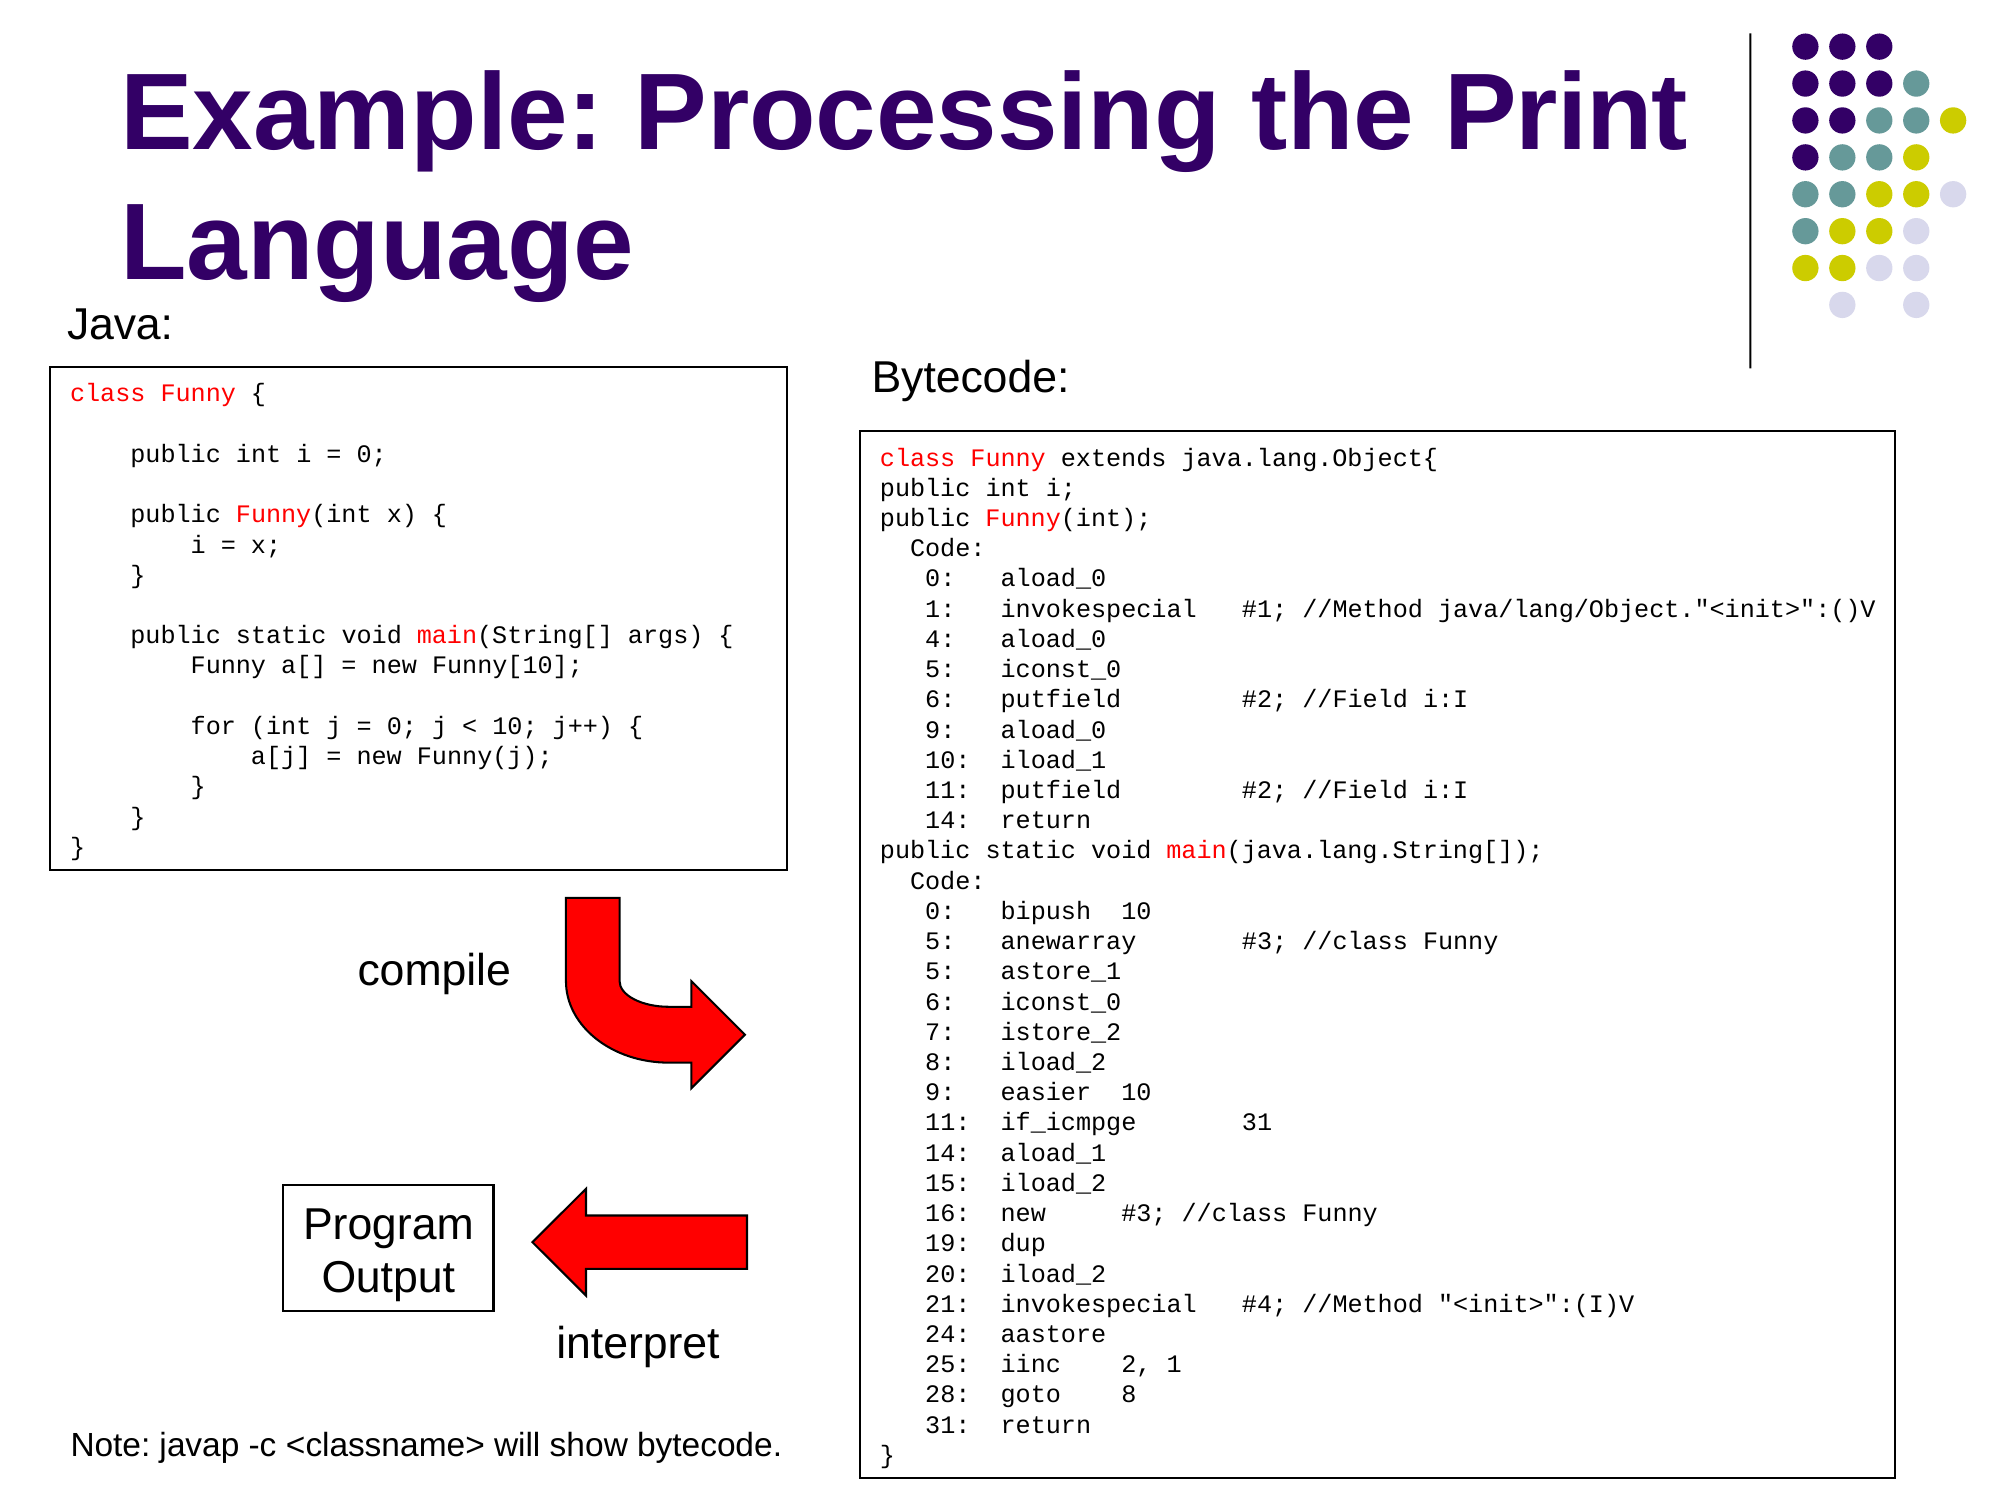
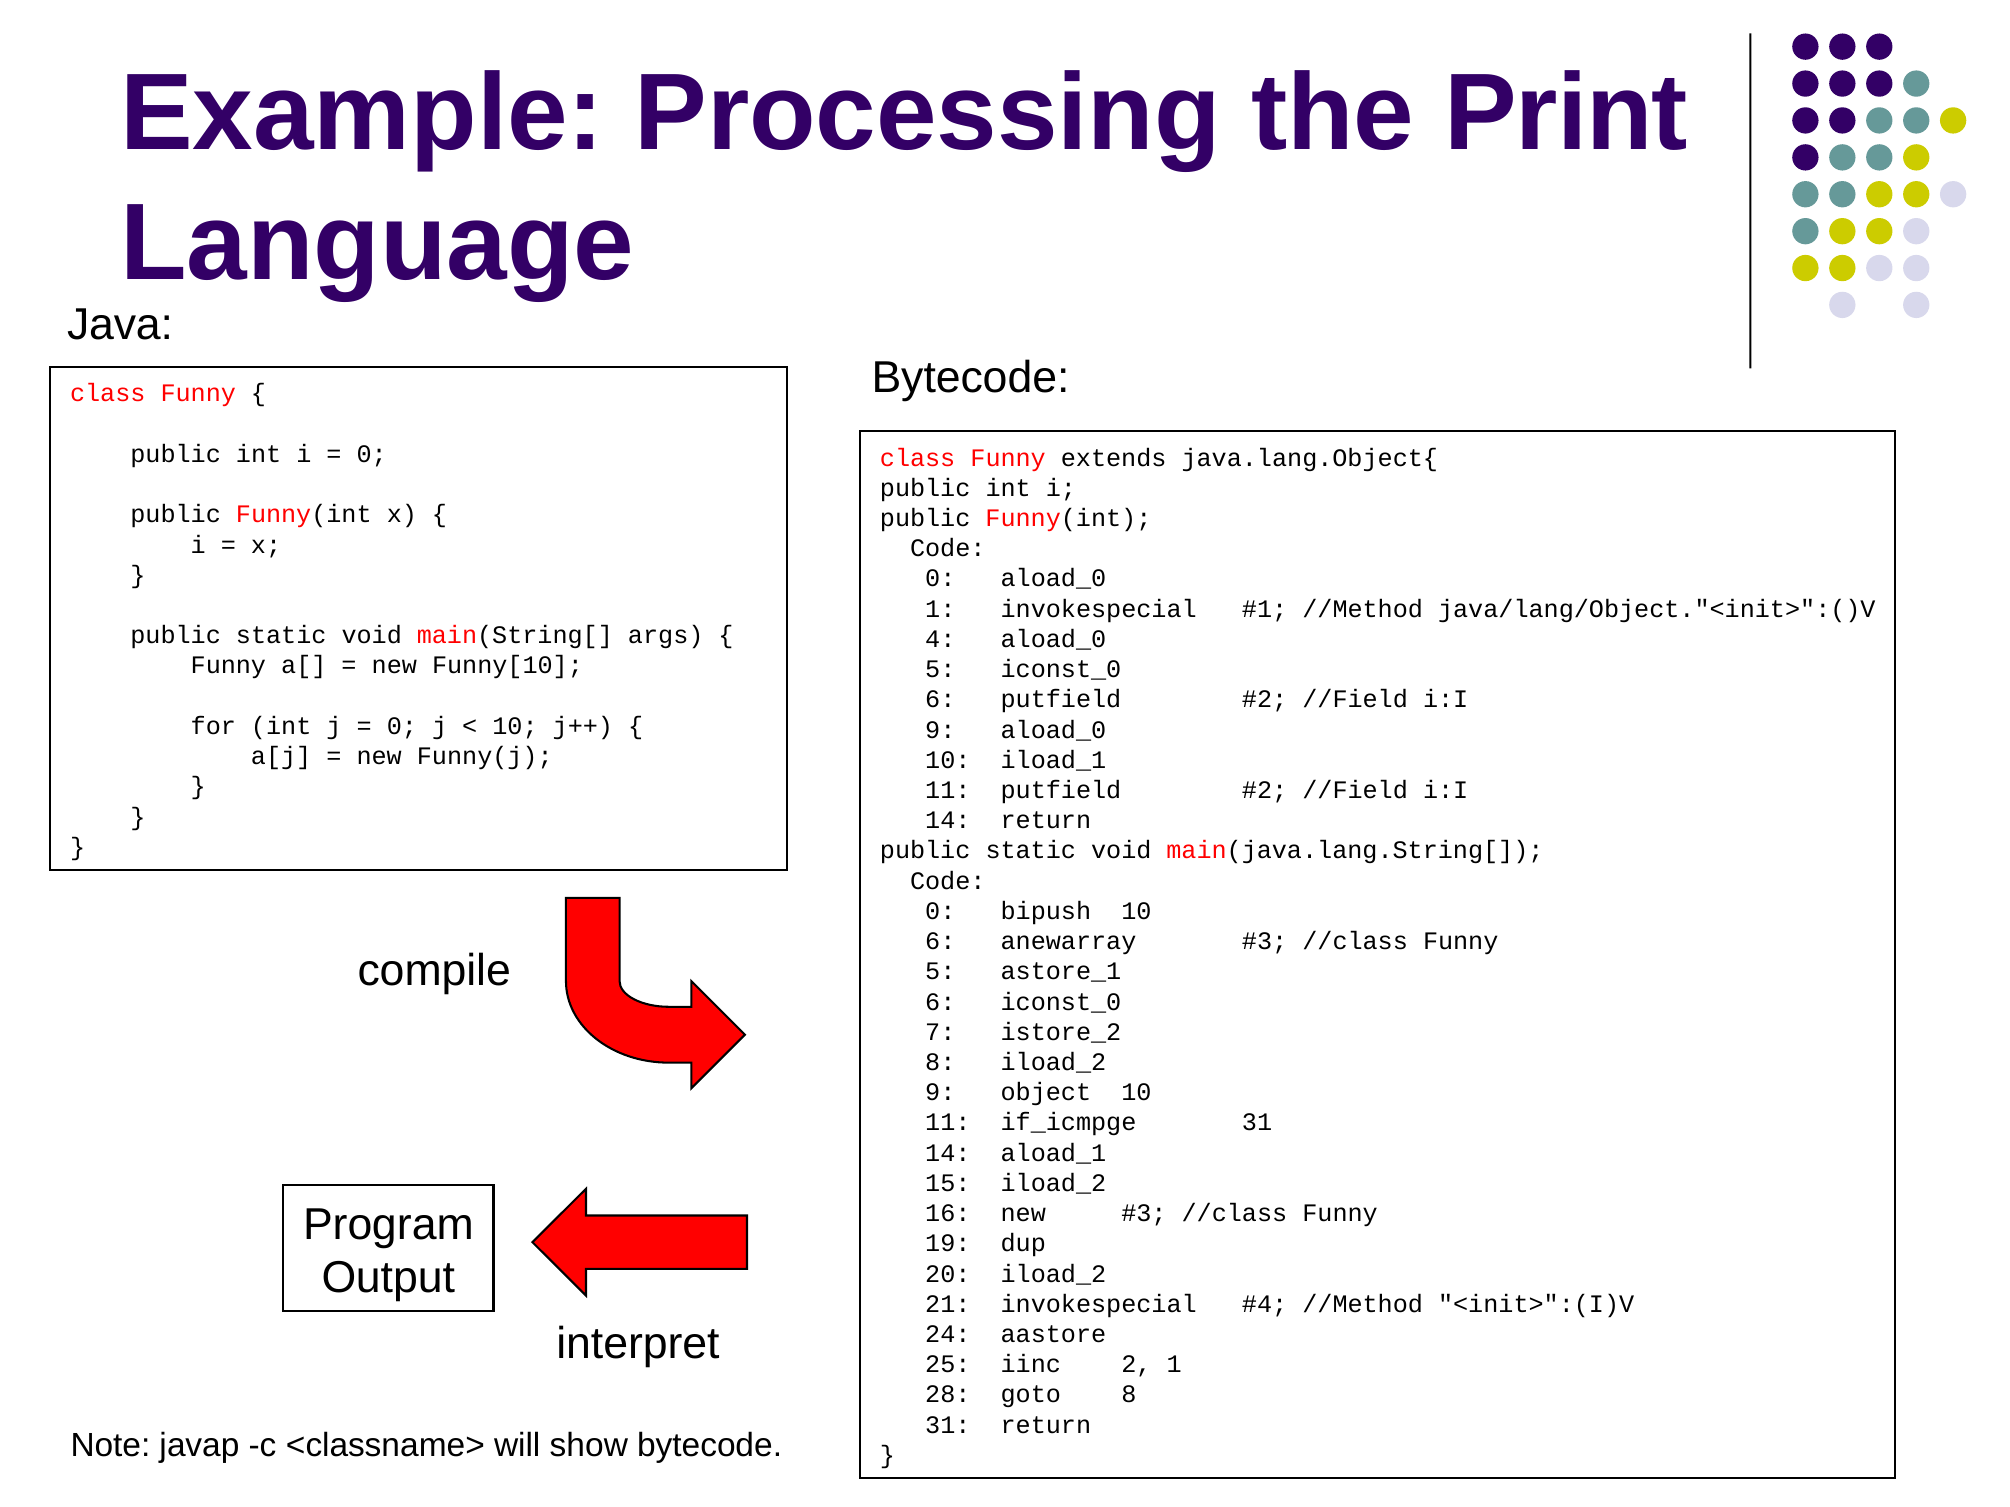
5: 5 -> 6 (940, 942)
easier: easier -> object (1046, 1093)
